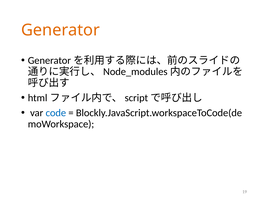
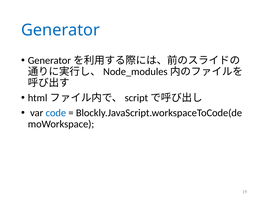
Generator colour: orange -> blue (60, 30)
